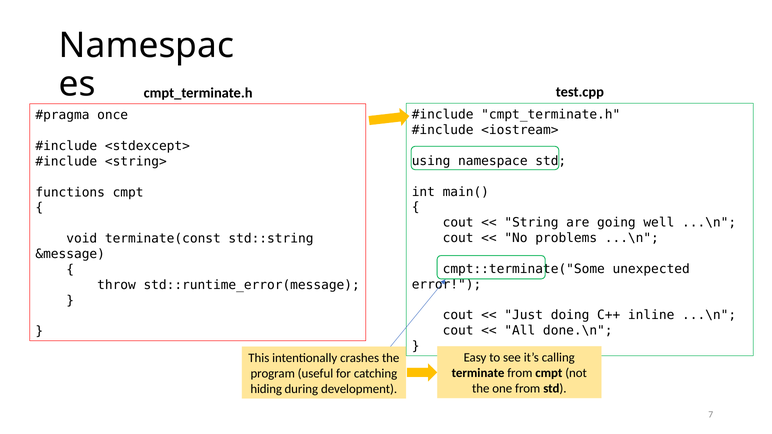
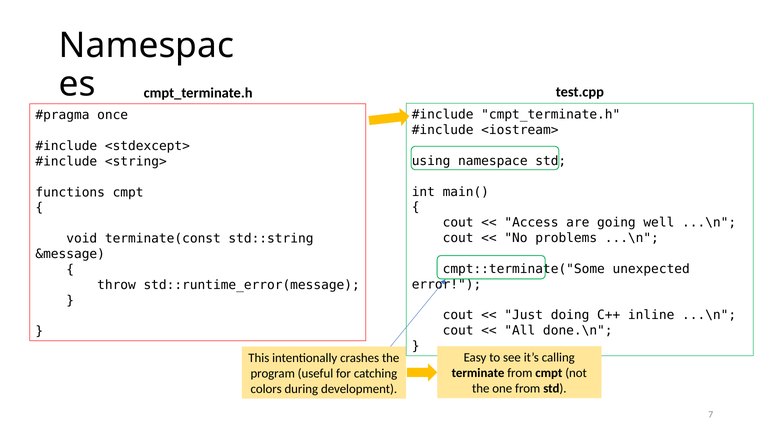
String: String -> Access (531, 223)
hiding: hiding -> colors (266, 389)
